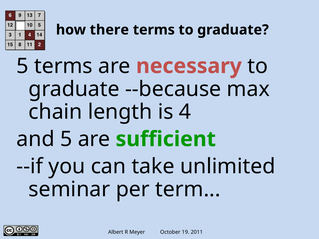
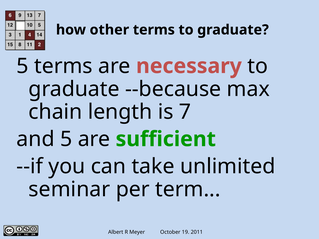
there: there -> other (109, 30)
4: 4 -> 7 (185, 112)
